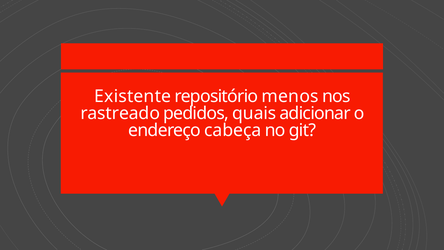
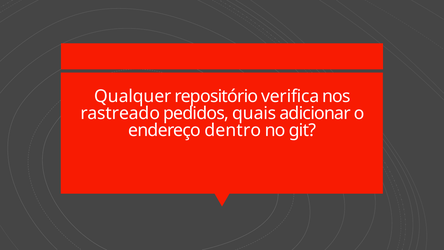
Existente: Existente -> Qualquer (133, 96)
menos: menos -> verifica (290, 96)
cabeça: cabeça -> dentro (233, 130)
